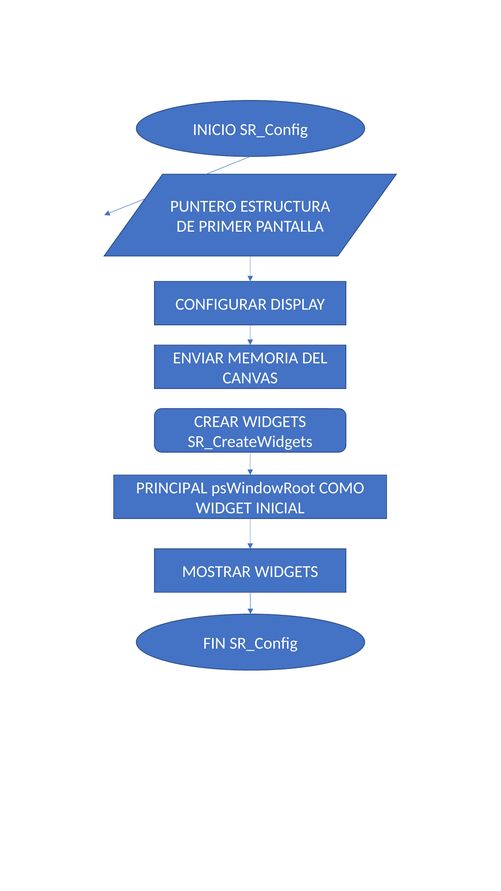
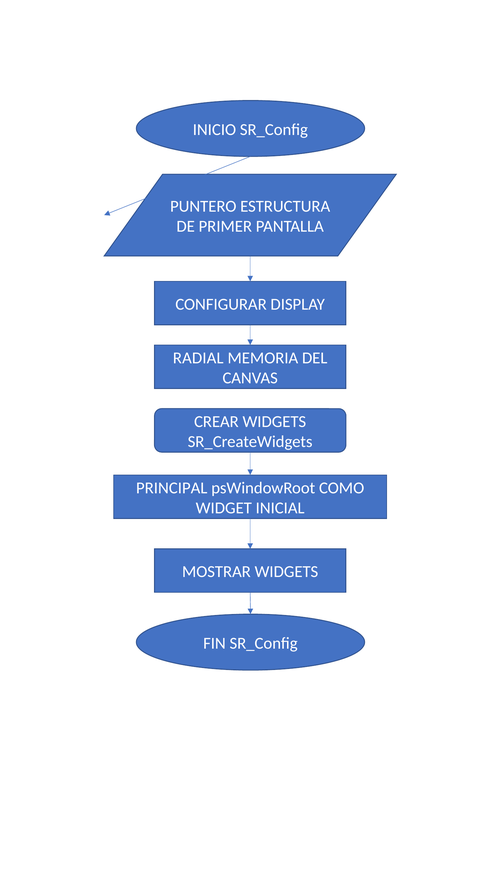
ENVIAR: ENVIAR -> RADIAL (198, 358)
